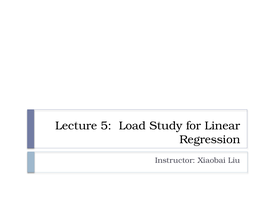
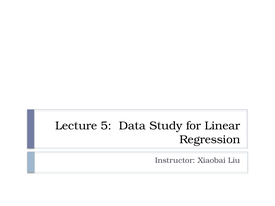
Load: Load -> Data (132, 126)
